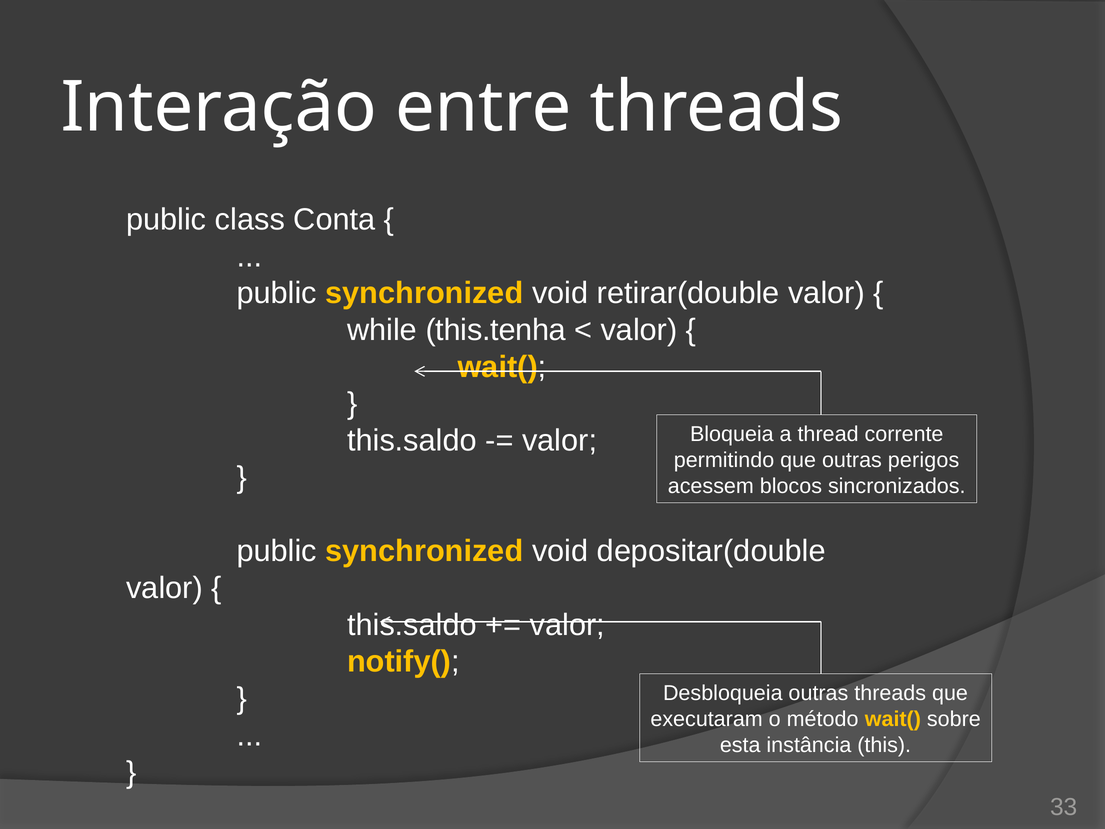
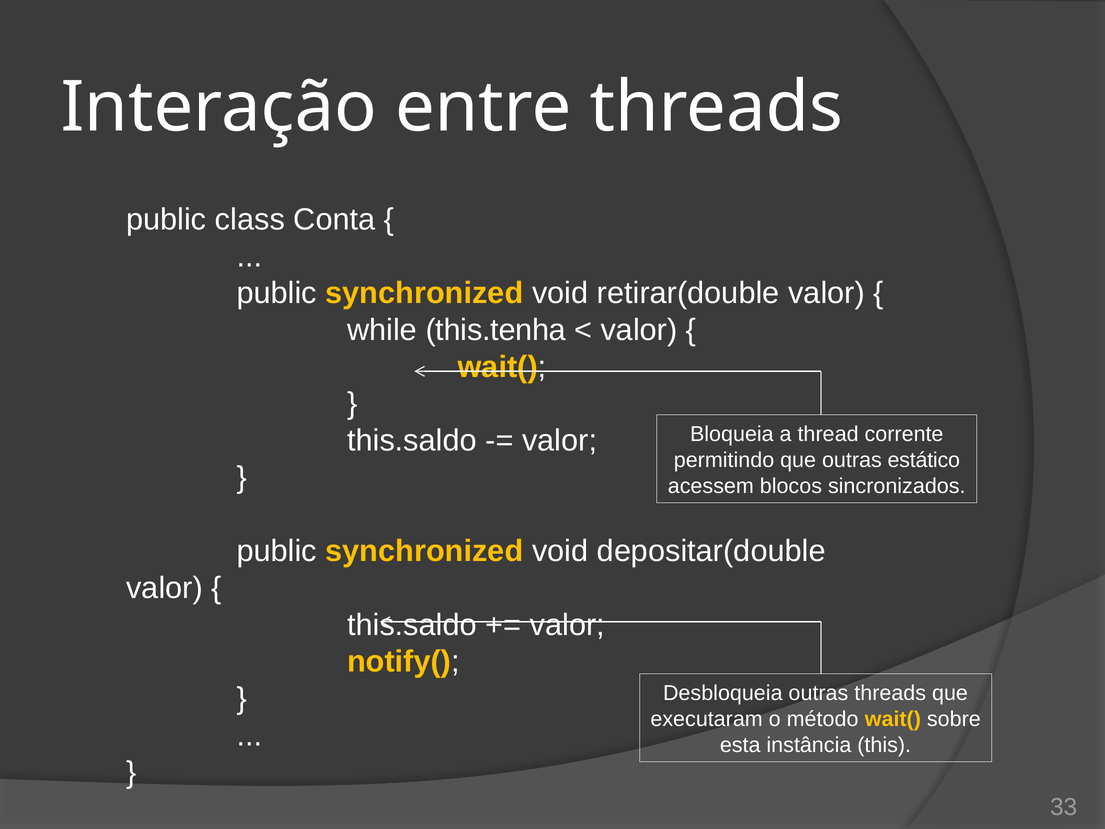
perigos: perigos -> estático (924, 460)
